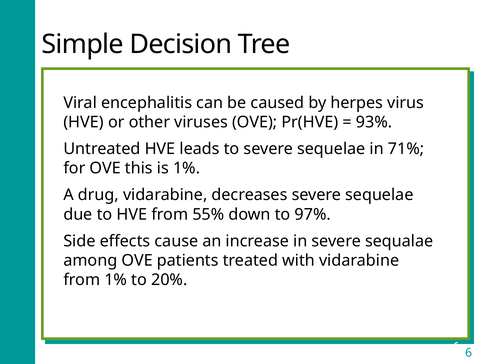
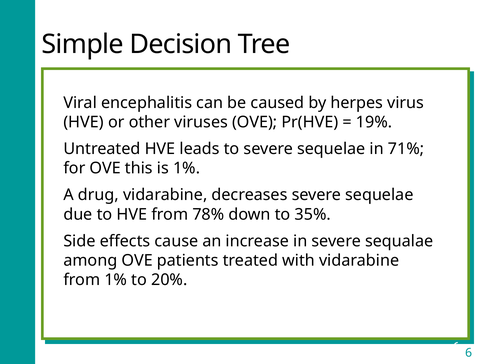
93%: 93% -> 19% (374, 122)
55%: 55% -> 78% (208, 214)
97%: 97% -> 35% (313, 214)
